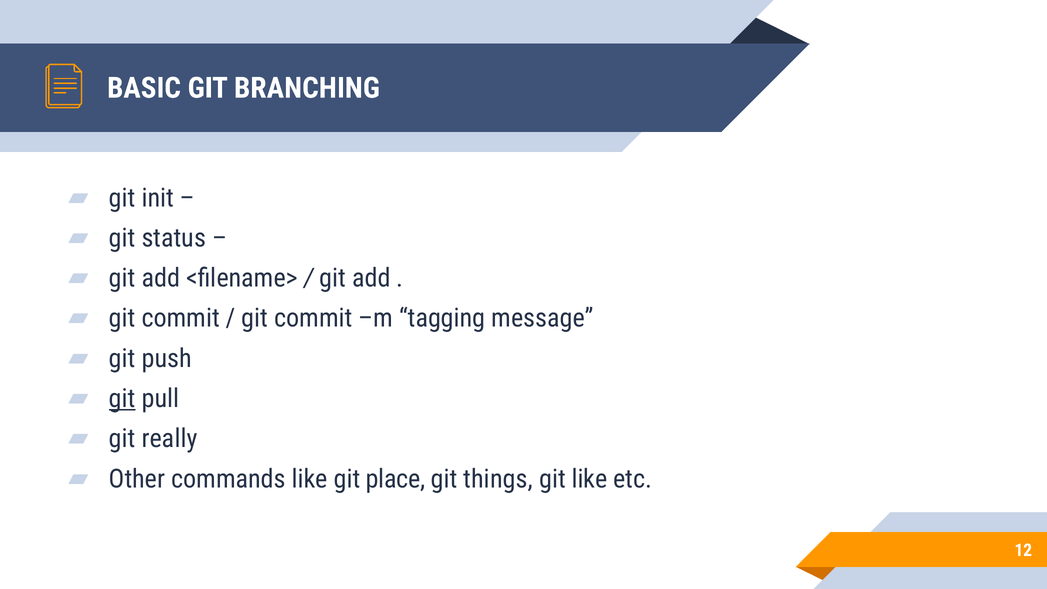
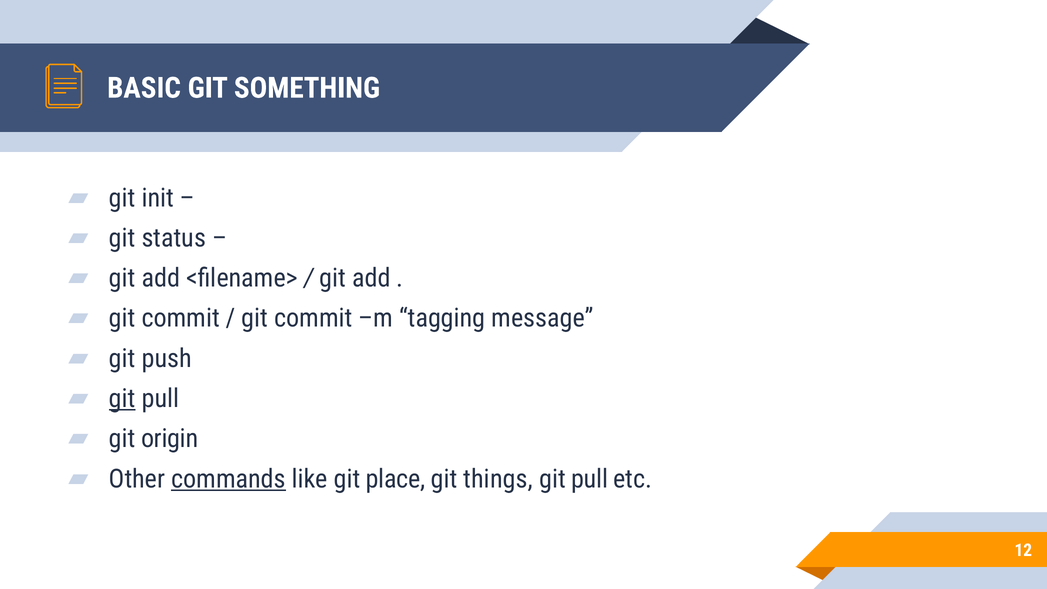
BRANCHING: BRANCHING -> SOMETHING (307, 88)
really: really -> origin (170, 439)
commands underline: none -> present (229, 479)
like: like -> pull (590, 479)
